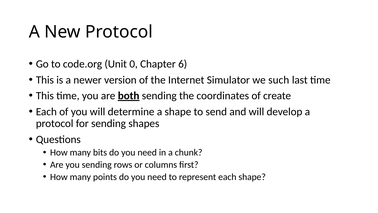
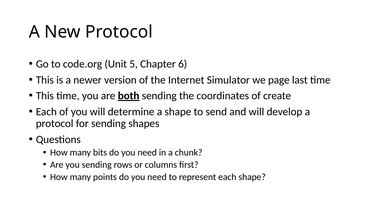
0: 0 -> 5 (134, 64)
such: such -> page (279, 80)
